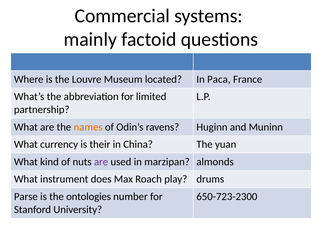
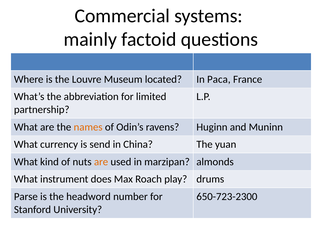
their: their -> send (100, 145)
are colour: purple -> orange (101, 162)
ontologies: ontologies -> headword (88, 197)
